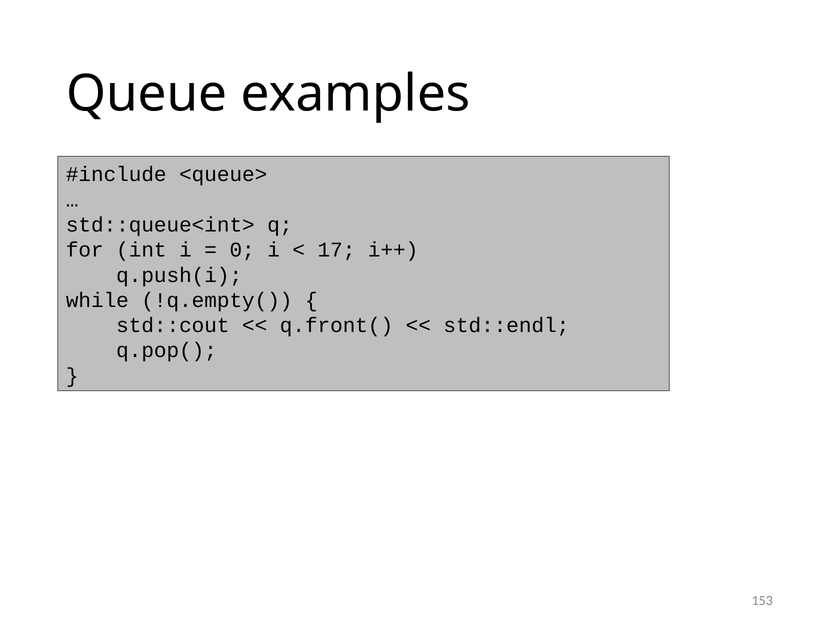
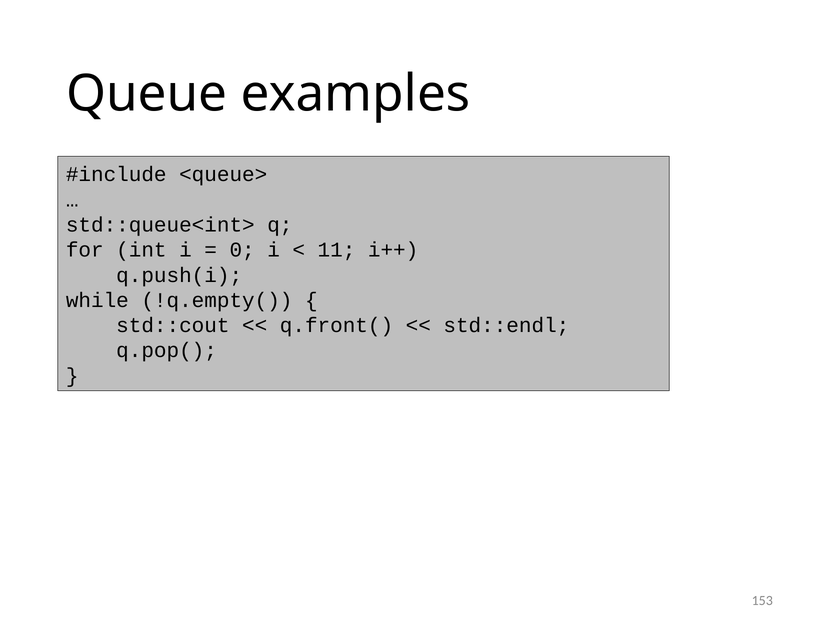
17: 17 -> 11 (336, 250)
